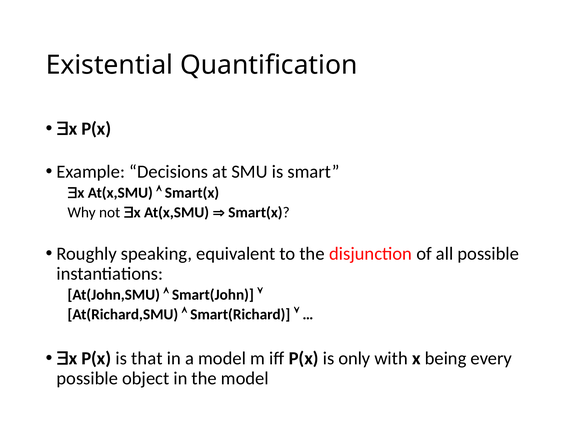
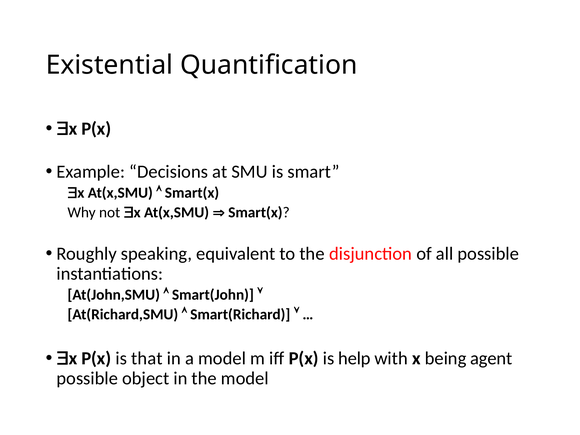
only: only -> help (354, 358)
every: every -> agent (491, 358)
